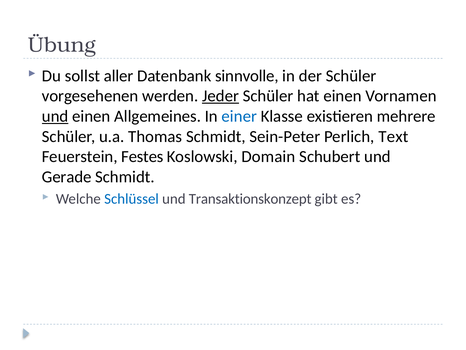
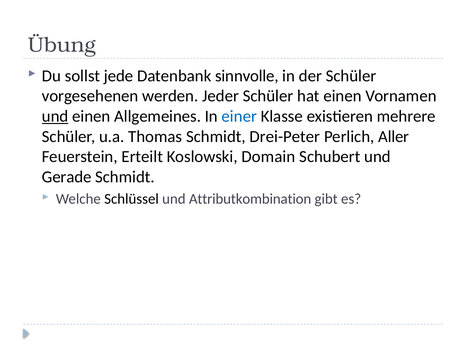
aller: aller -> jede (119, 76)
Jeder underline: present -> none (221, 96)
Sein-Peter: Sein-Peter -> Drei-Peter (285, 136)
Text: Text -> Aller (394, 136)
Festes: Festes -> Erteilt (142, 156)
Schlüssel colour: blue -> black (132, 199)
Transaktionskonzept: Transaktionskonzept -> Attributkombination (250, 199)
